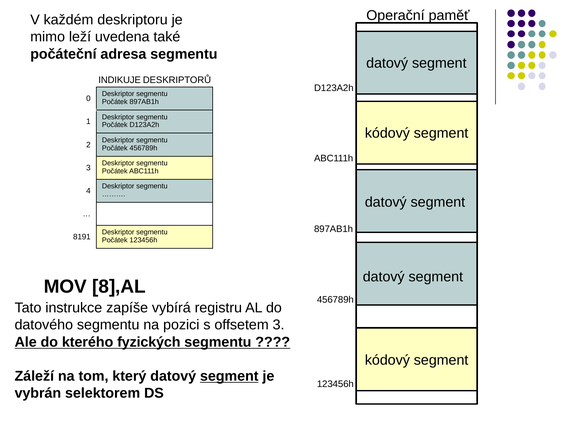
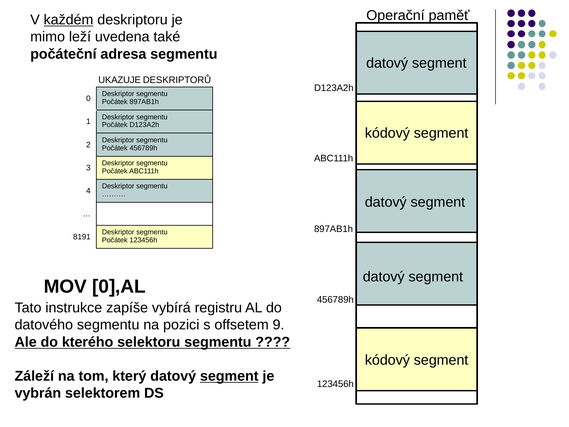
každém underline: none -> present (69, 20)
INDIKUJE: INDIKUJE -> UKAZUJE (120, 80)
8],AL: 8],AL -> 0],AL (119, 286)
offsetem 3: 3 -> 9 (279, 325)
fyzických: fyzických -> selektoru (149, 342)
